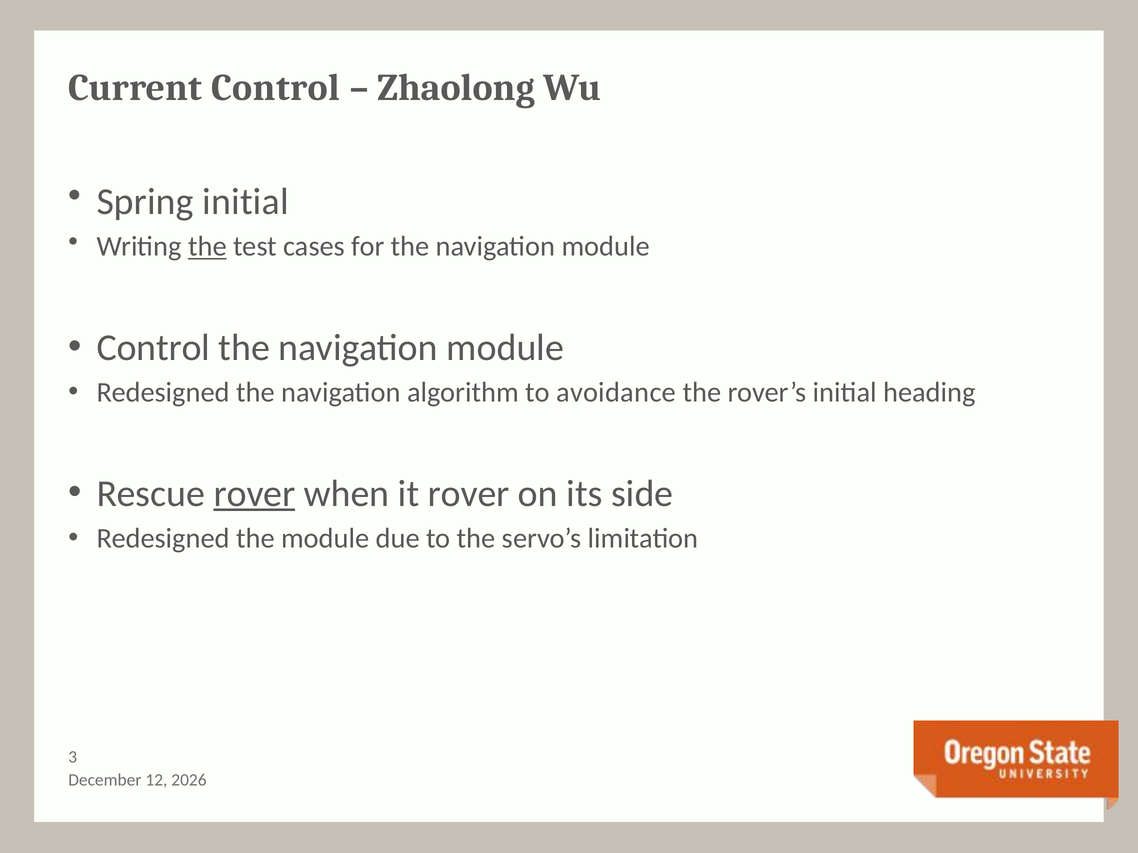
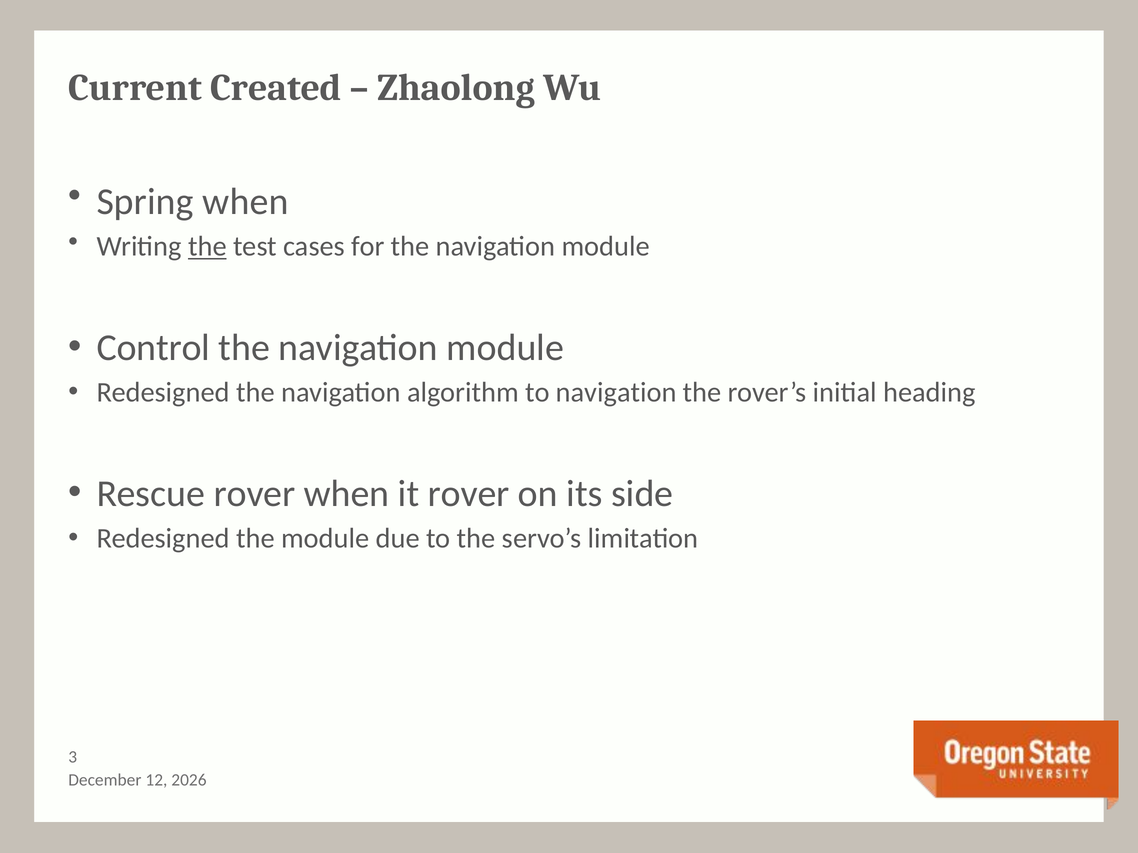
Current Control: Control -> Created (276, 88)
Spring initial: initial -> when (246, 202)
to avoidance: avoidance -> navigation (616, 393)
rover underline: present -> none (254, 494)
